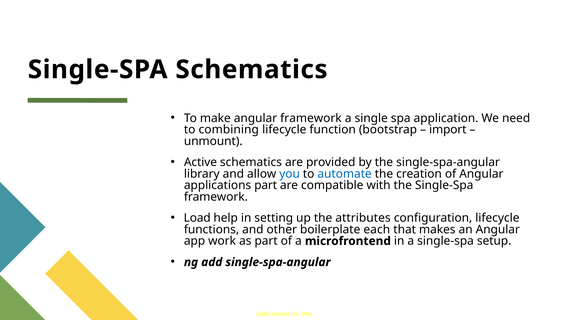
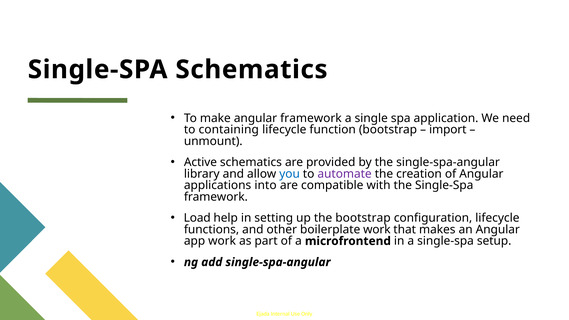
combining: combining -> containing (229, 130)
automate colour: blue -> purple (345, 174)
applications part: part -> into (266, 185)
the attributes: attributes -> bootstrap (363, 218)
boilerplate each: each -> work (377, 230)
